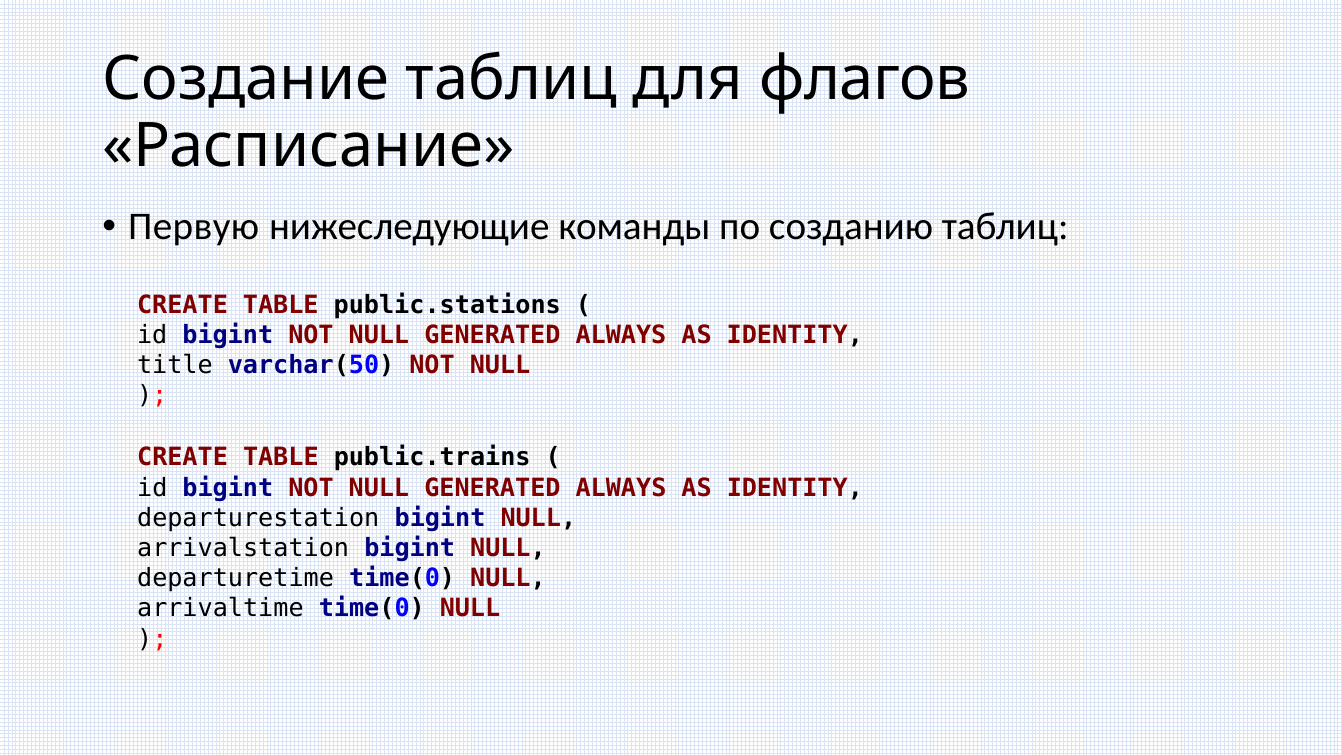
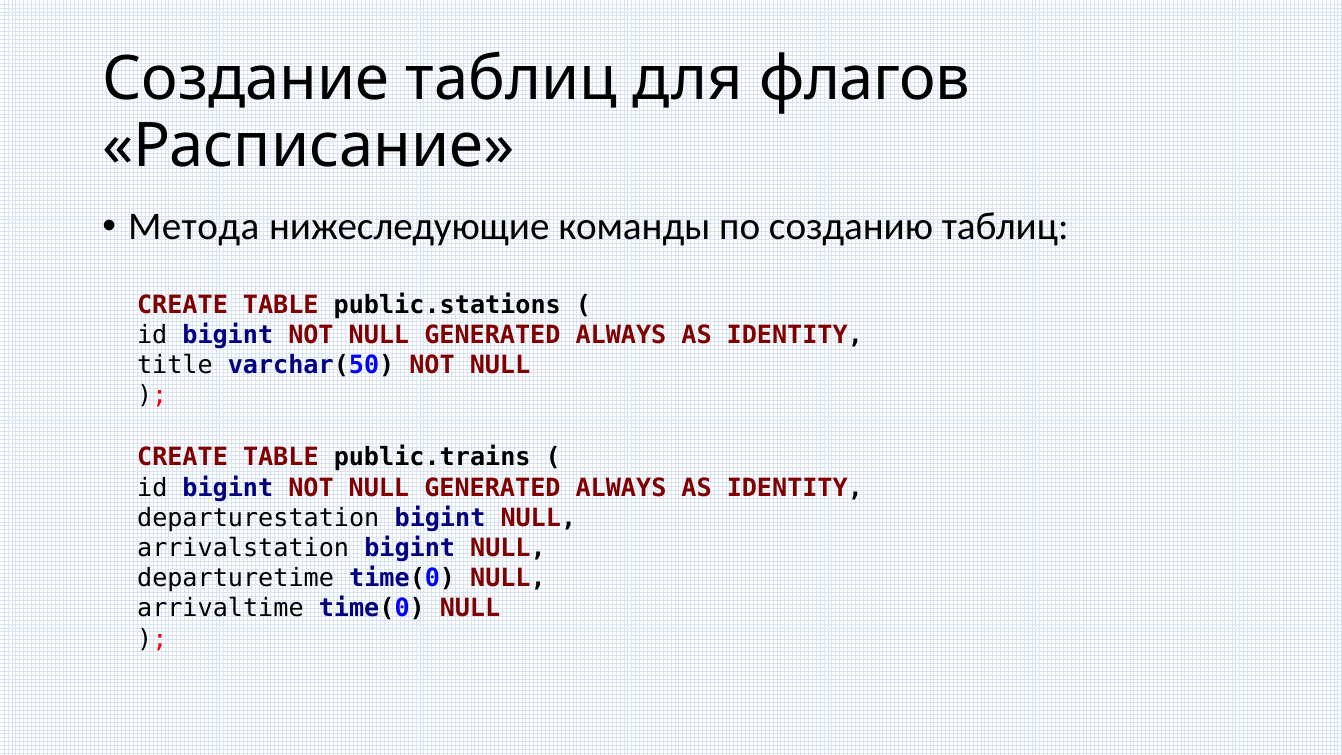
Первую: Первую -> Метода (194, 227)
